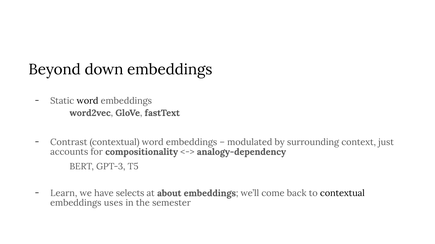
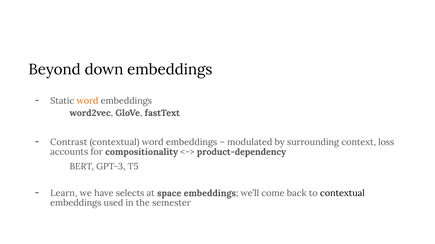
word colour: black -> orange (88, 101)
just: just -> loss (386, 142)
analogy-dependency: analogy-dependency -> product-dependency (241, 152)
about: about -> space (169, 194)
uses: uses -> used (113, 204)
